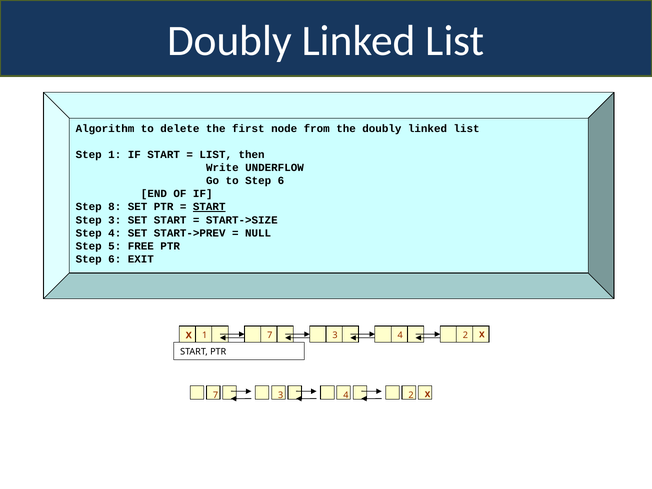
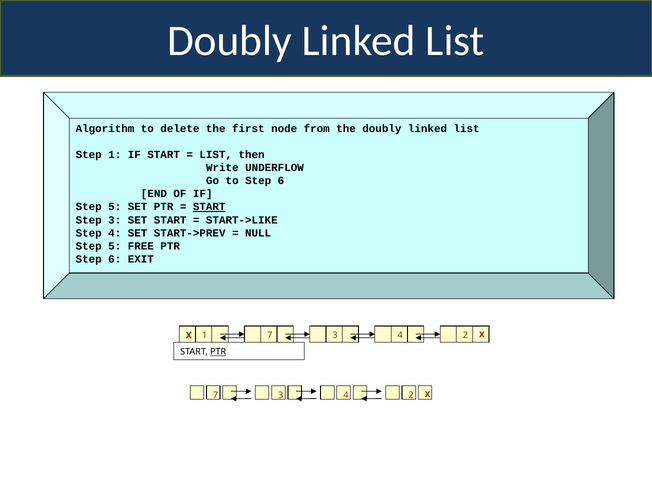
8: 8 -> 5 (115, 207)
START->SIZE: START->SIZE -> START->LIKE (242, 220)
PTR underline: none -> present (218, 352)
